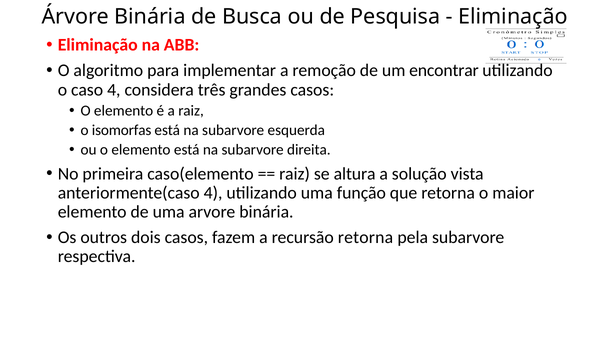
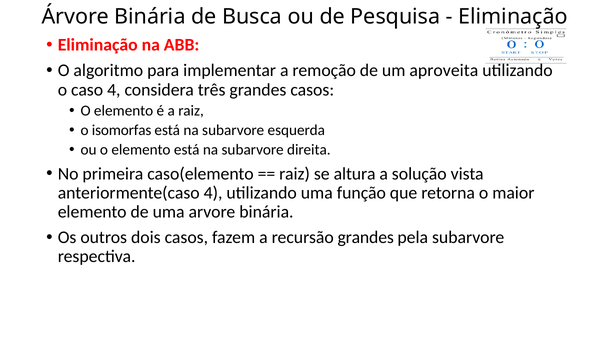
encontrar: encontrar -> aproveita (444, 71)
recursão retorna: retorna -> grandes (366, 238)
